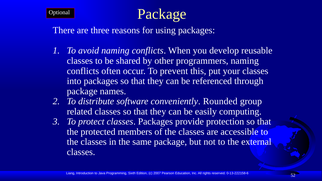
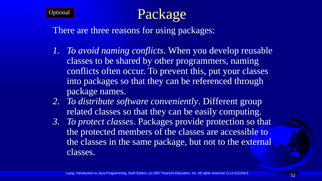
Rounded: Rounded -> Different (220, 101)
